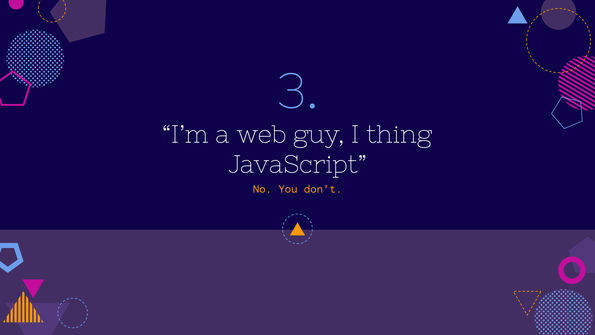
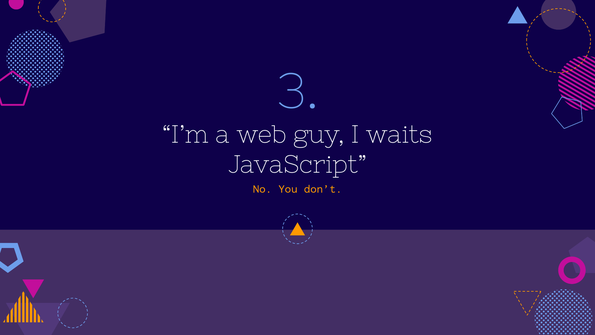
thing: thing -> waits (399, 135)
